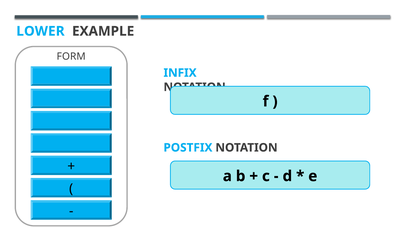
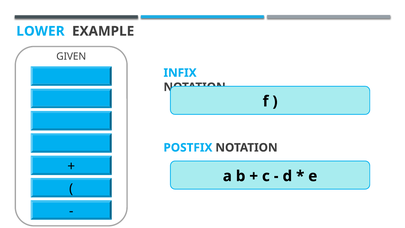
FORM: FORM -> GIVEN (71, 56)
